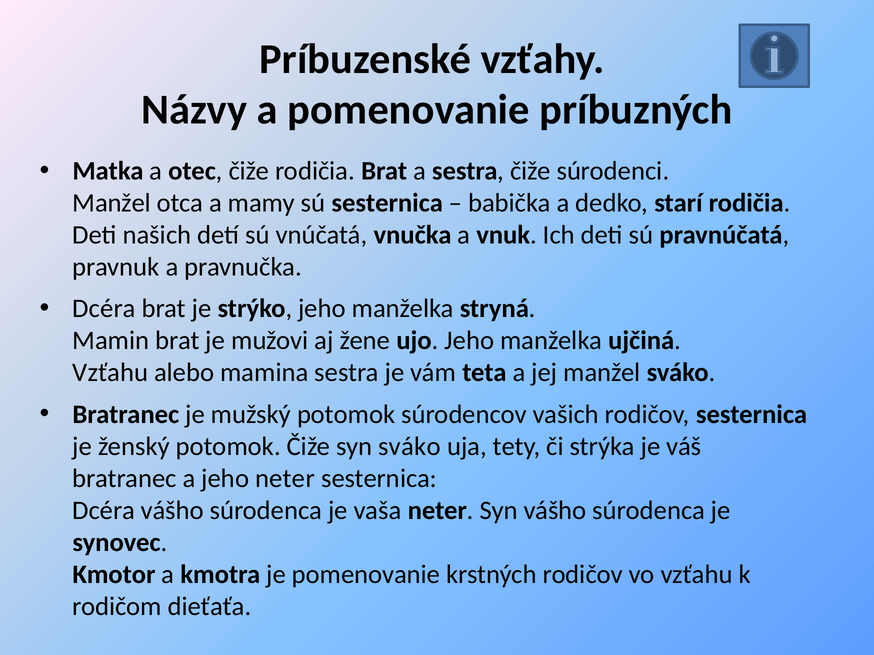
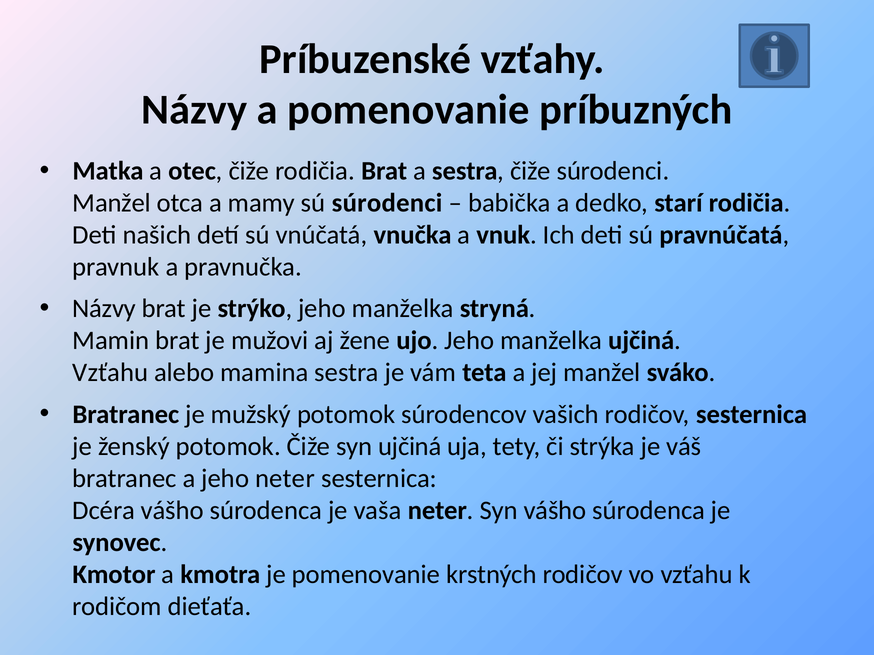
sú sesternica: sesternica -> súrodenci (387, 203)
Dcéra: Dcéra -> Názvy (104, 309)
syn sváko: sváko -> ujčiná (410, 447)
